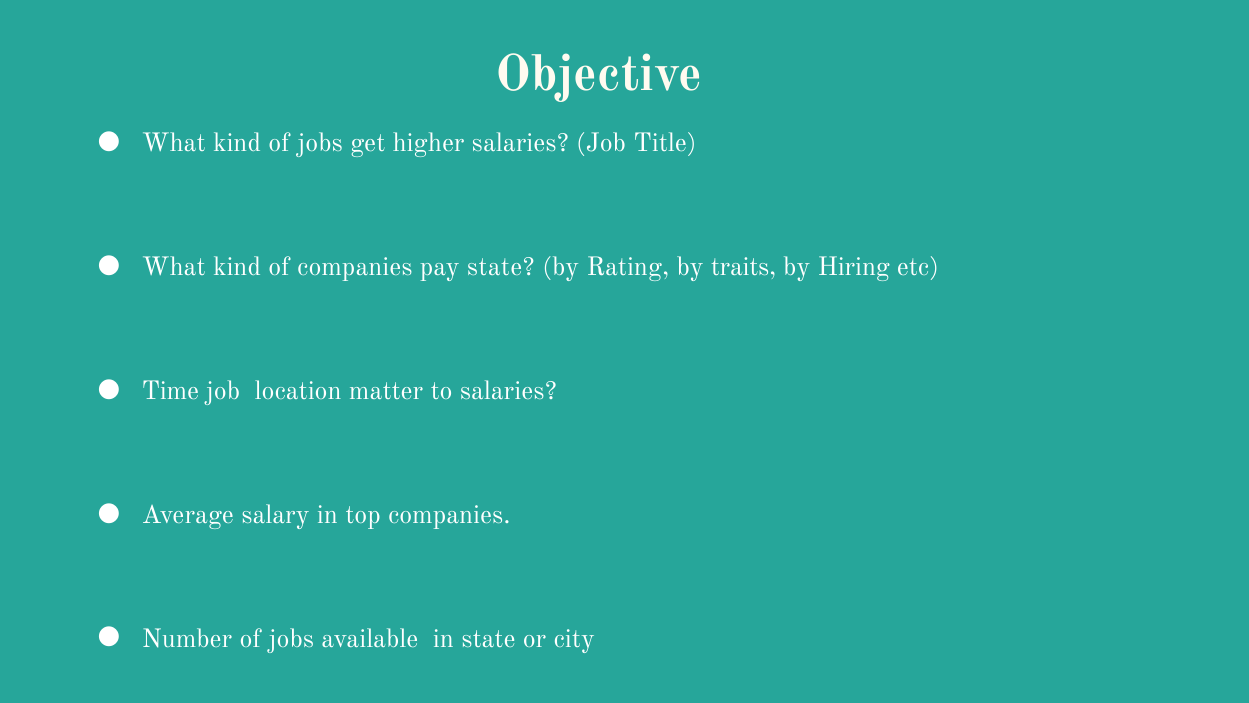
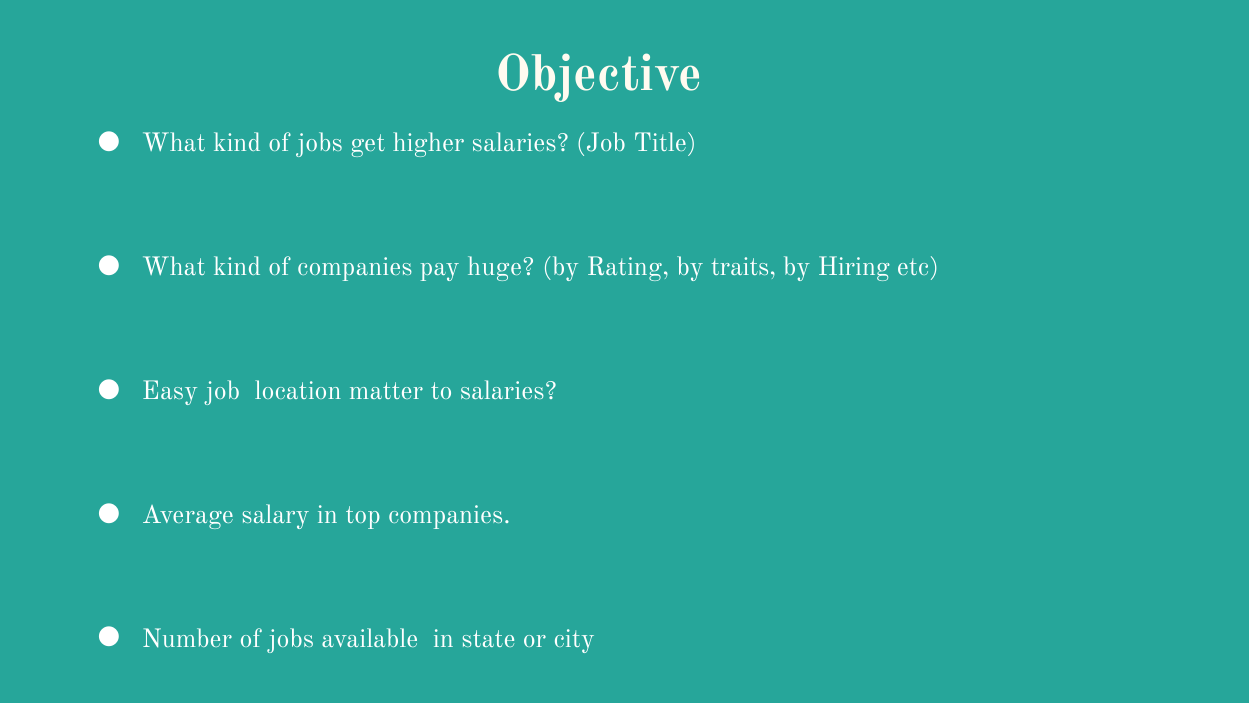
pay state: state -> huge (501, 267)
Time: Time -> Easy (170, 391)
